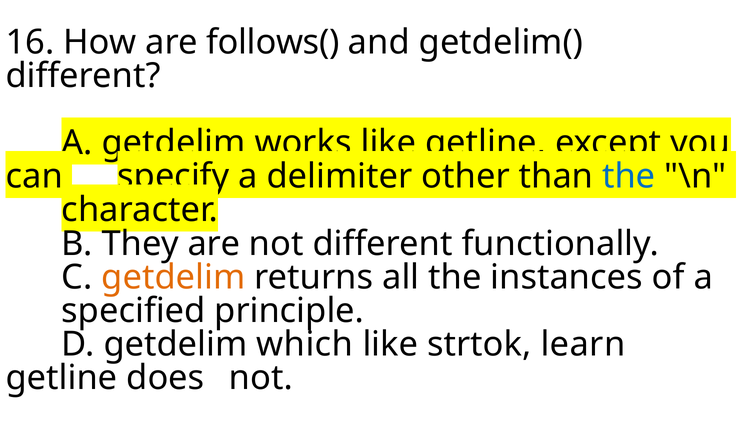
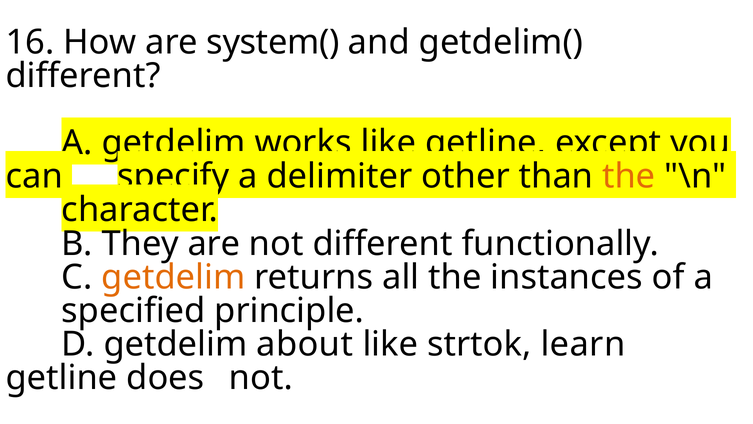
follows(: follows( -> system( (273, 42)
the colour: blue -> orange (629, 176)
which: which -> about (305, 344)
